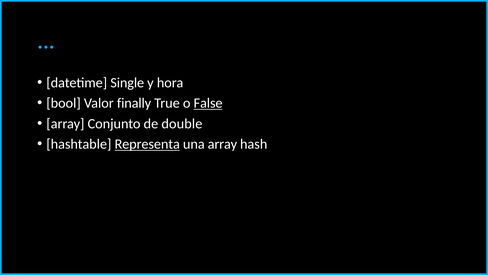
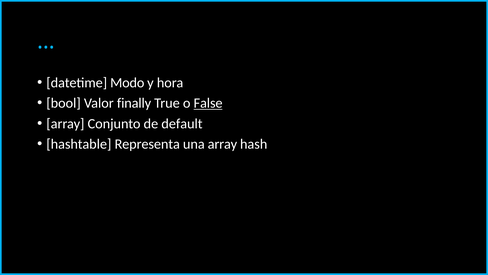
Single: Single -> Modo (127, 83)
double: double -> default (182, 123)
Representa underline: present -> none (147, 144)
